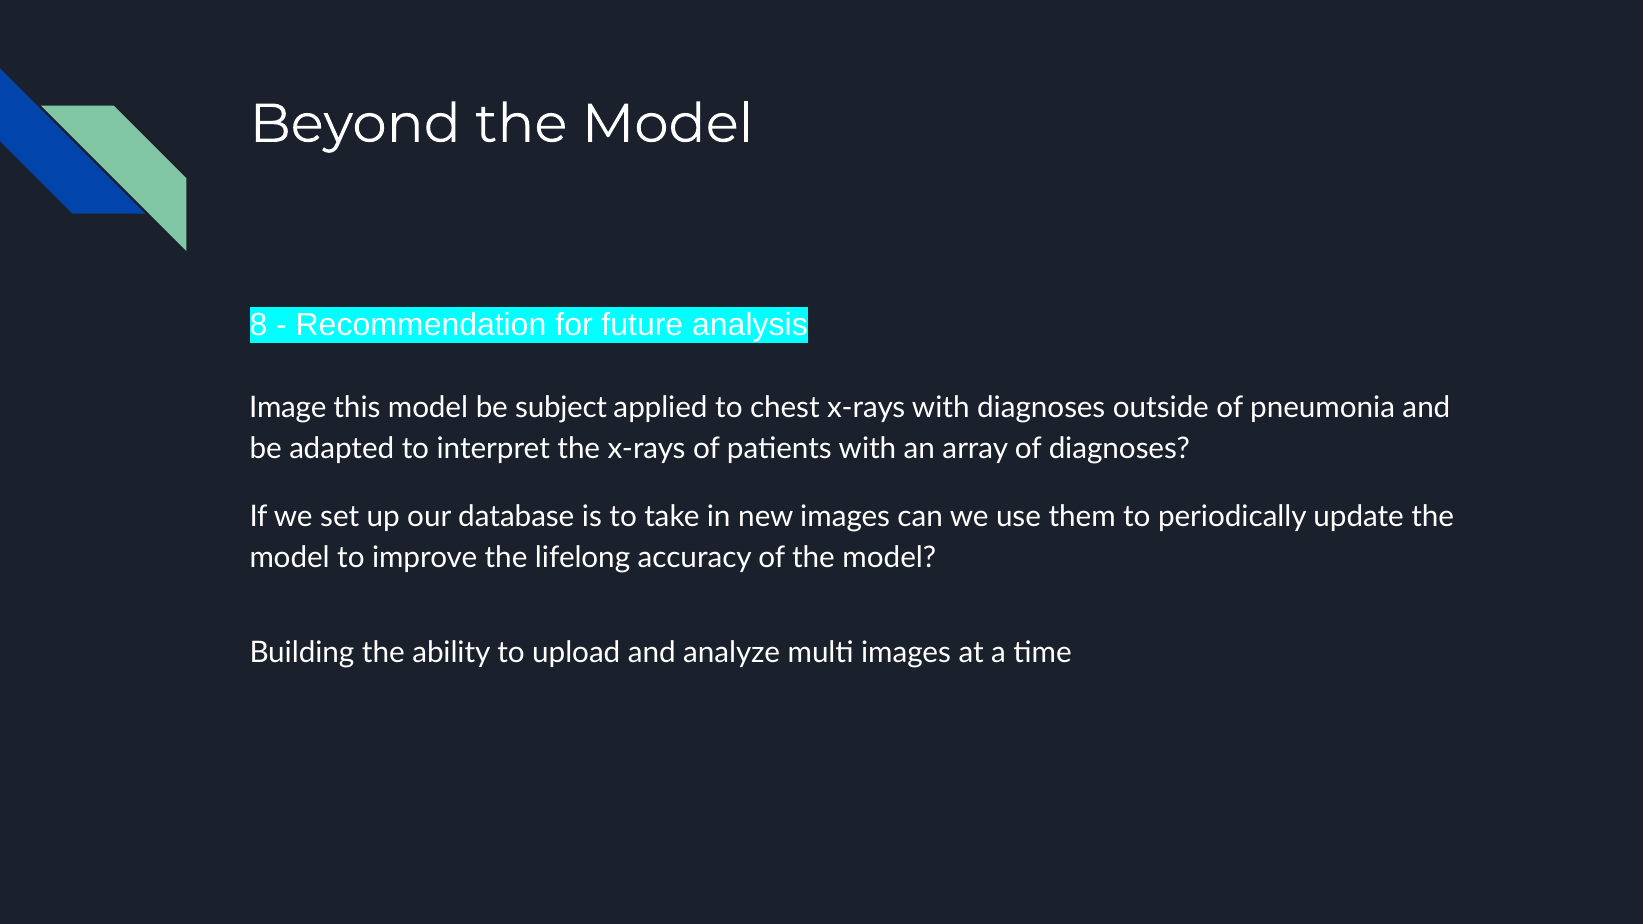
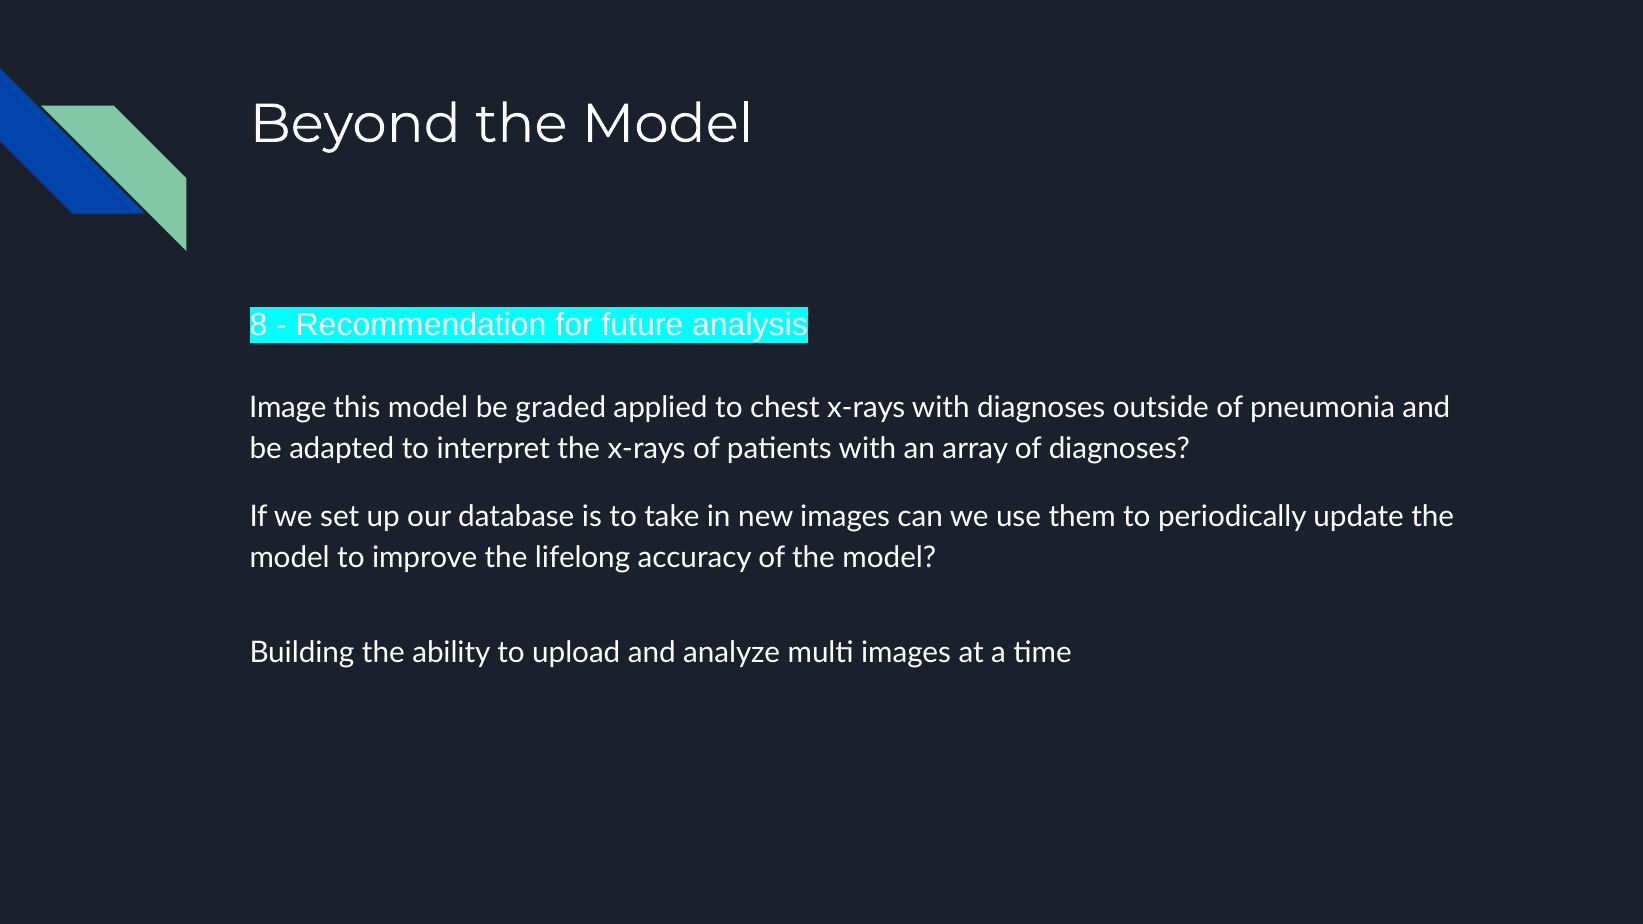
subject: subject -> graded (561, 408)
